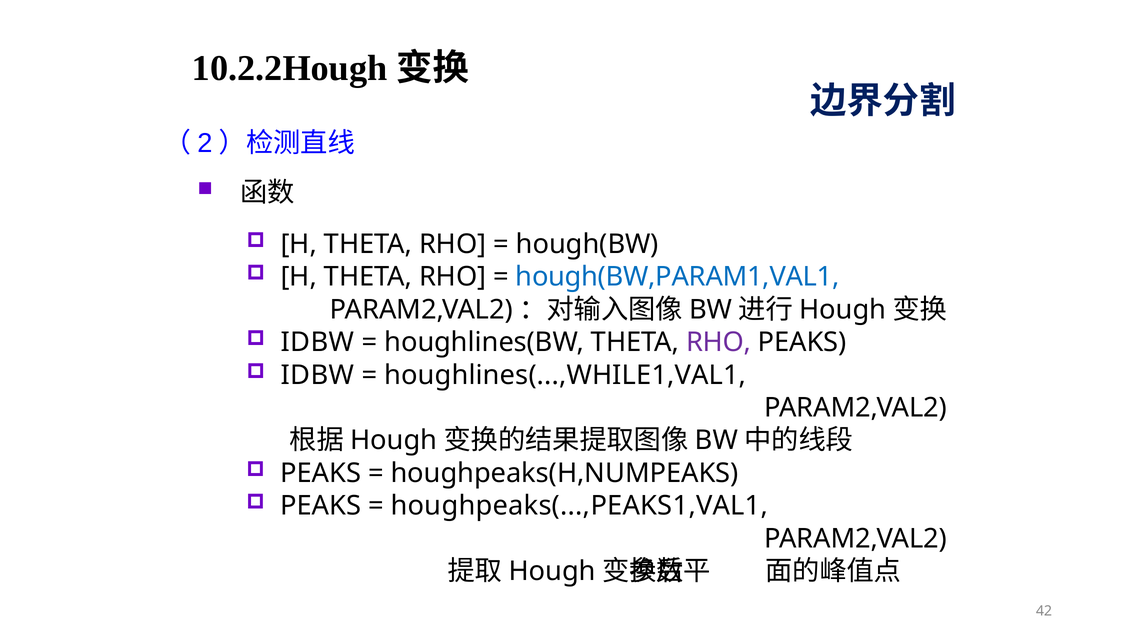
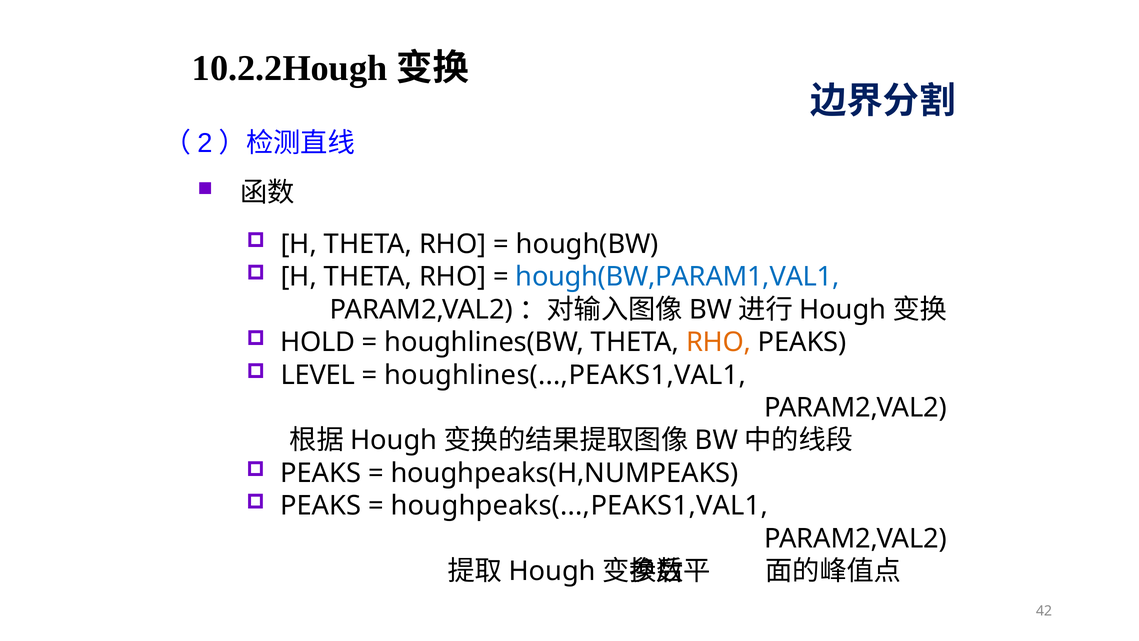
IDBW: IDBW -> HOLD (318, 342)
RHO colour: purple -> orange (719, 342)
IDBW: IDBW -> LEVEL (318, 375)
houghlines(...,WHILE1,VAL1: houghlines(...,WHILE1,VAL1 -> houghlines(...,PEAKS1,VAL1 (565, 375)
